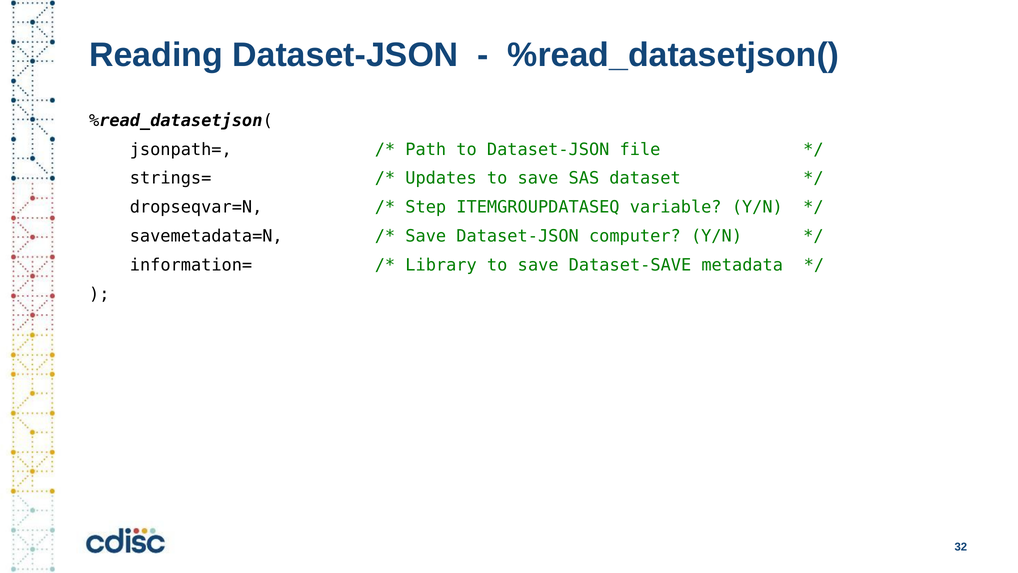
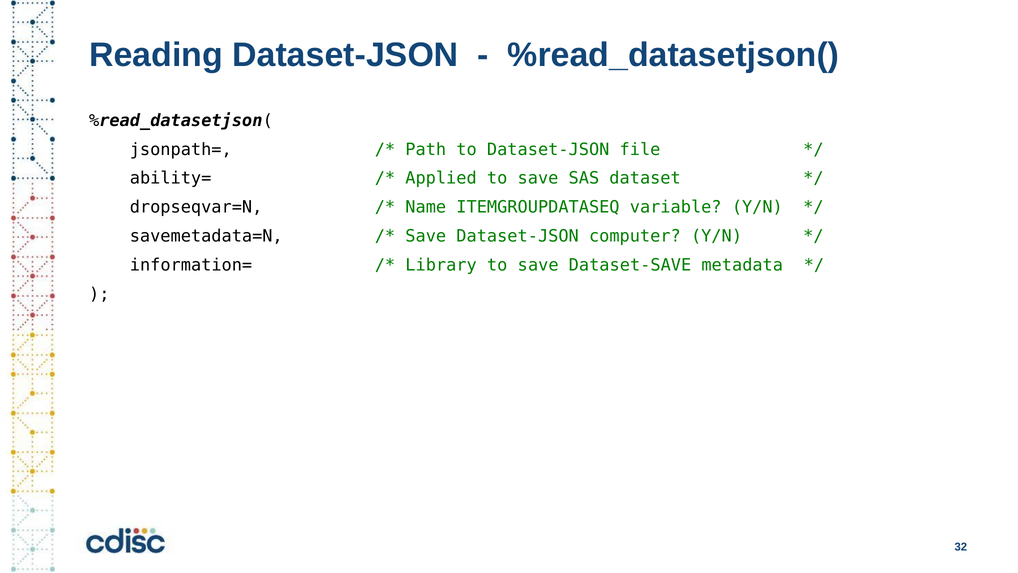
strings=: strings= -> ability= (171, 178)
Updates: Updates -> Applied (441, 178)
Step: Step -> Name (426, 207)
